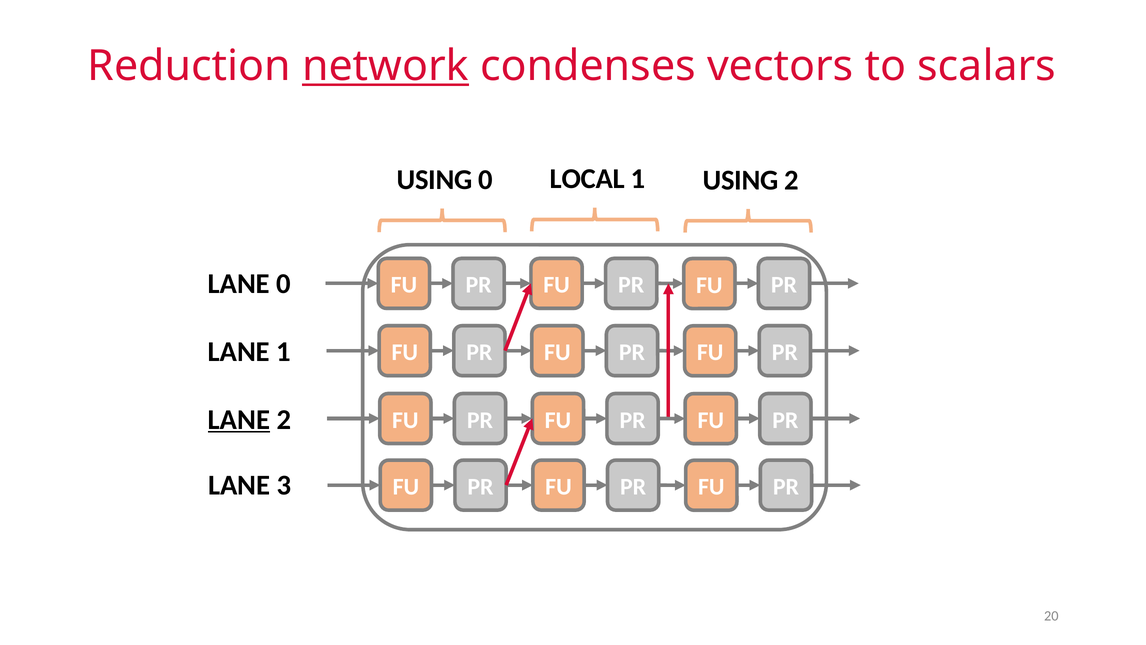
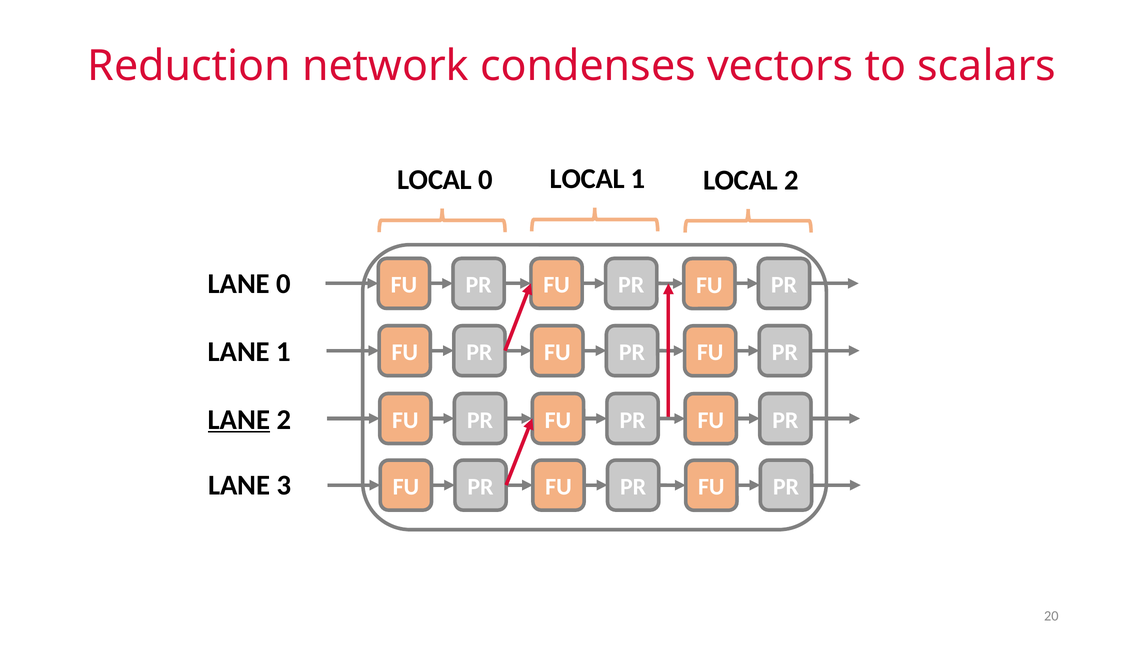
network underline: present -> none (386, 66)
USING: USING -> LOCAL (435, 180)
1 USING: USING -> LOCAL (741, 180)
